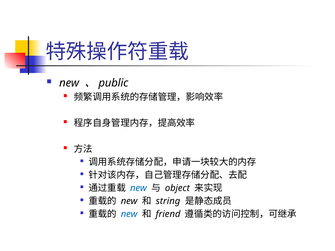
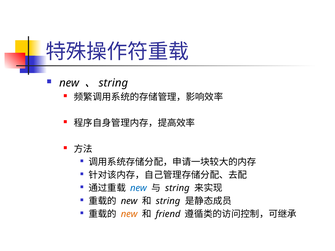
public: public -> string (113, 83)
object: object -> string (177, 188)
new colour: blue -> orange (129, 214)
